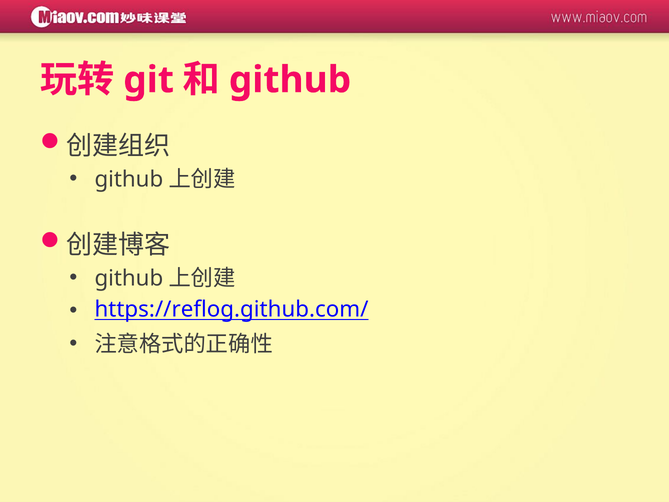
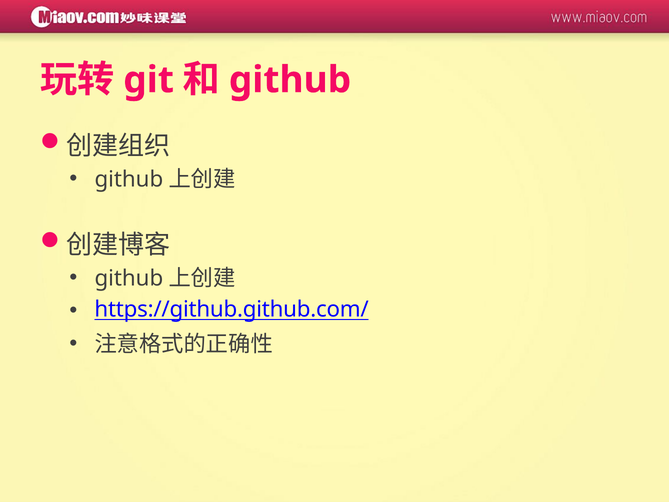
https://reflog.github.com/: https://reflog.github.com/ -> https://github.github.com/ (232, 309)
